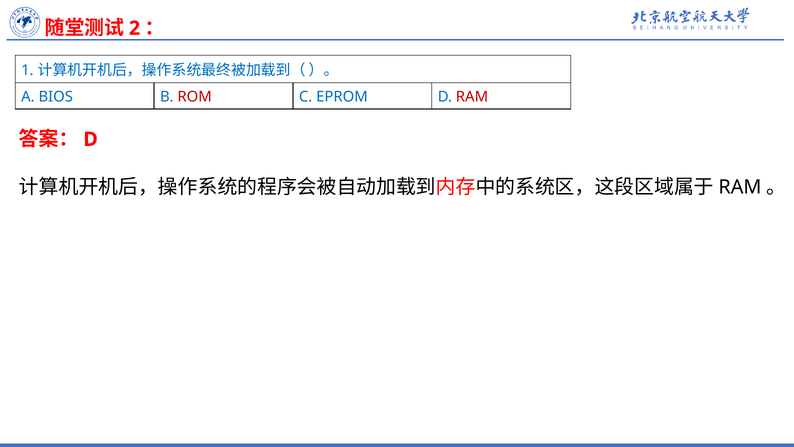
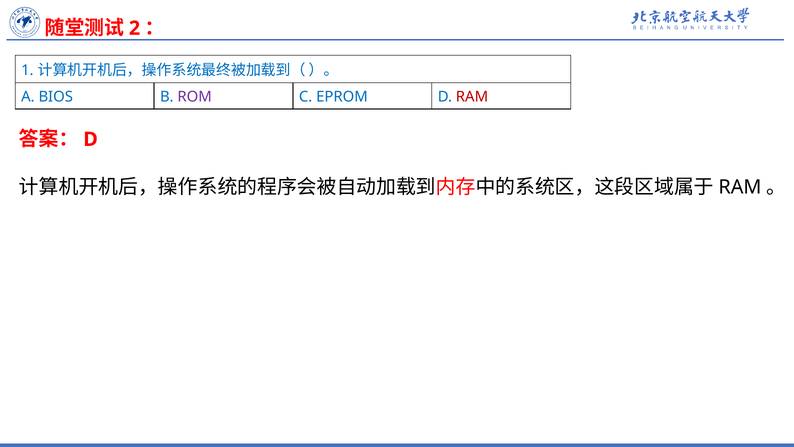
ROM colour: red -> purple (195, 97)
